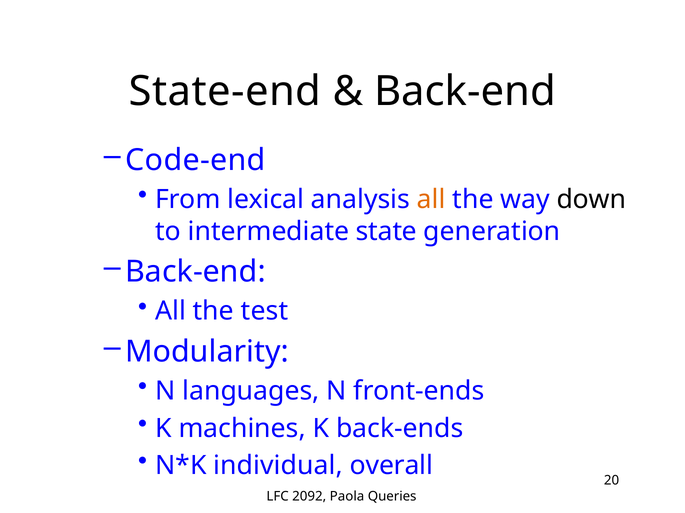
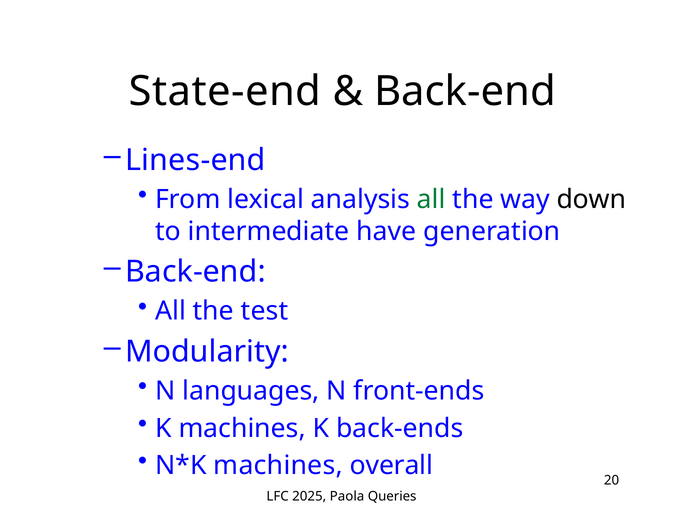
Code-end: Code-end -> Lines-end (195, 160)
all colour: orange -> green (431, 200)
state: state -> have (386, 232)
individual: individual -> machines (278, 466)
2092: 2092 -> 2025 (309, 497)
